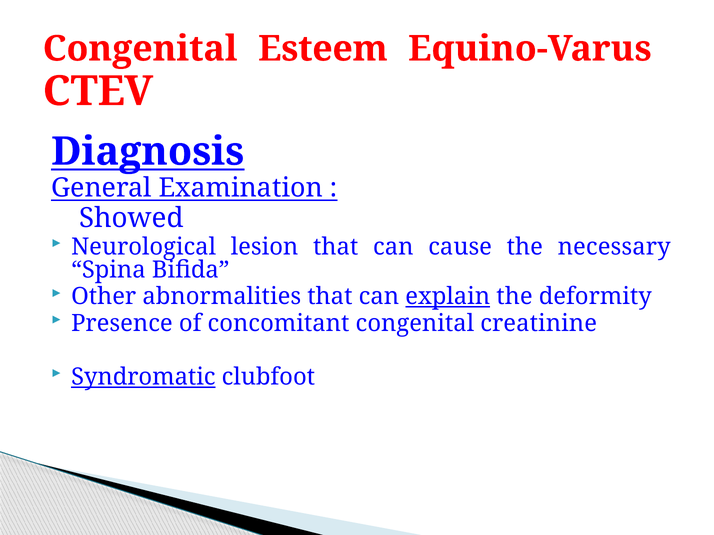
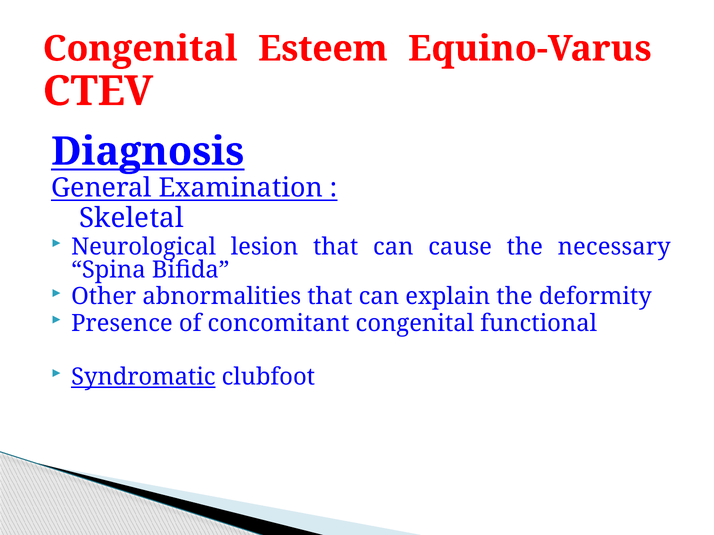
Showed: Showed -> Skeletal (131, 218)
explain underline: present -> none (448, 297)
creatinine: creatinine -> functional (539, 324)
